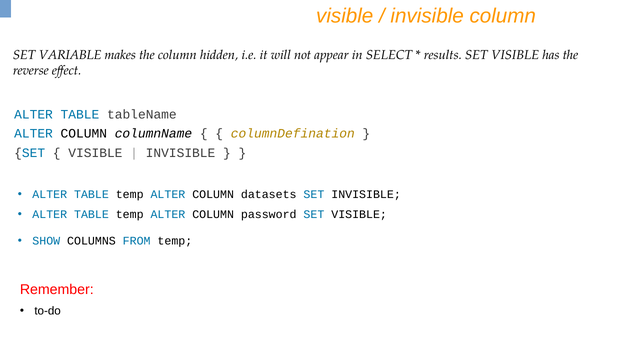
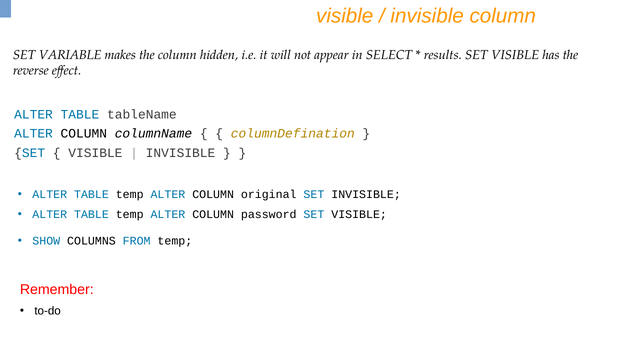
datasets: datasets -> original (269, 195)
